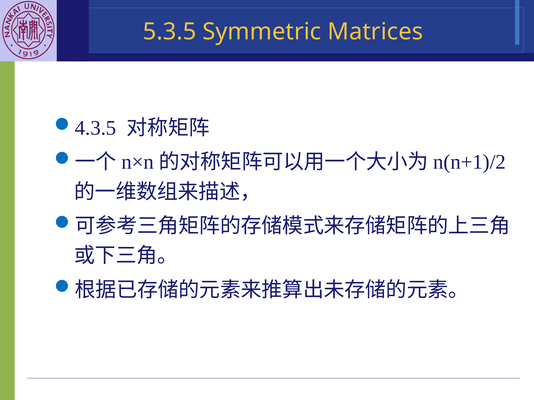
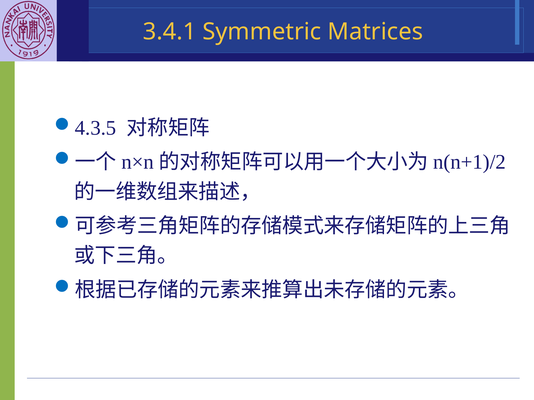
5.3.5: 5.3.5 -> 3.4.1 (170, 32)
